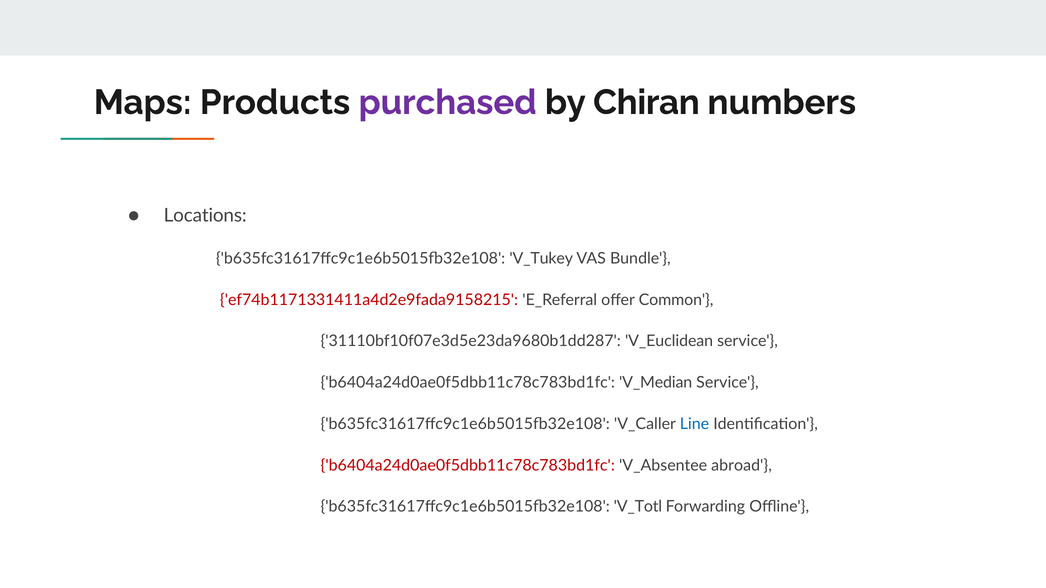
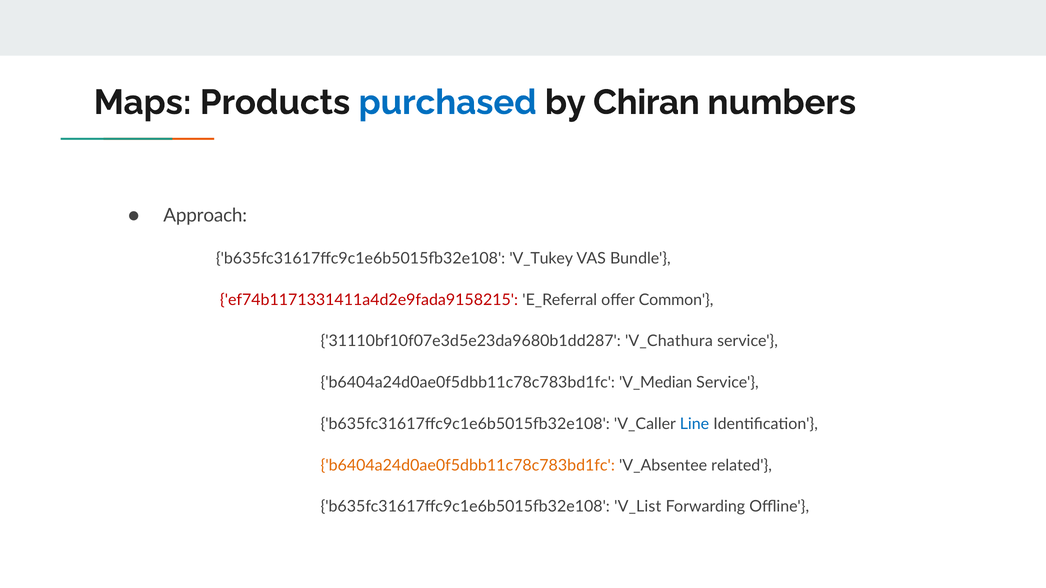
purchased colour: purple -> blue (448, 102)
Locations: Locations -> Approach (205, 216)
V_Euclidean: V_Euclidean -> V_Chathura (669, 341)
b6404a24d0ae0f5dbb11c78c783bd1fc colour: red -> orange (468, 466)
abroad: abroad -> related (742, 466)
V_Totl: V_Totl -> V_List (638, 507)
